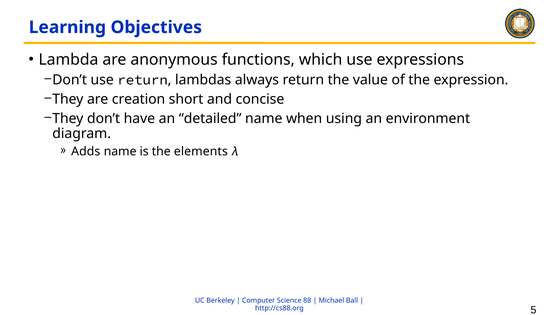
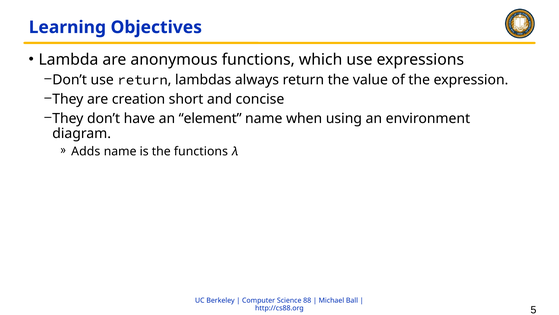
detailed: detailed -> element (210, 118)
the elements: elements -> functions (201, 151)
